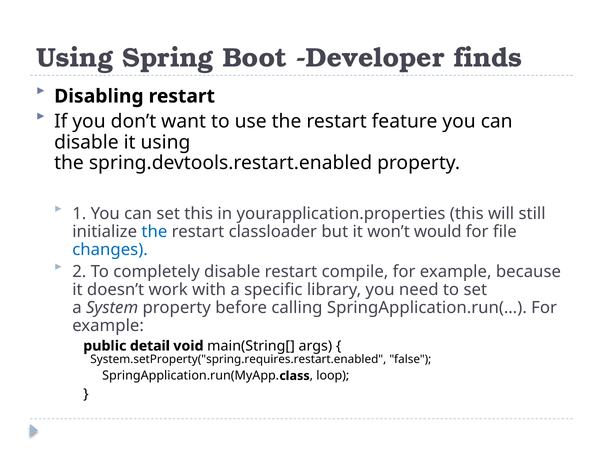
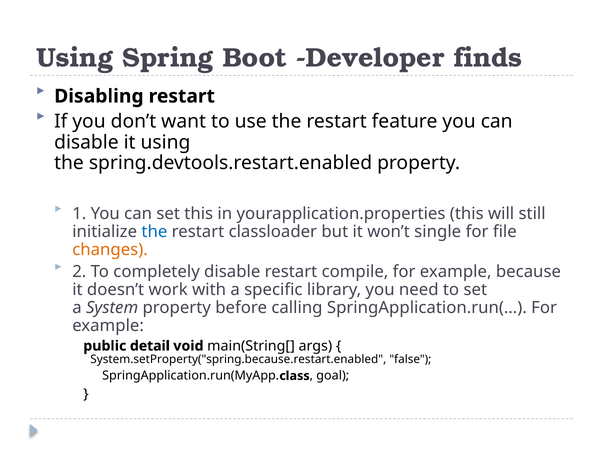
would: would -> single (438, 232)
changes colour: blue -> orange (110, 250)
System.setProperty("spring.requires.restart.enabled: System.setProperty("spring.requires.restart.enabled -> System.setProperty("spring.because.restart.enabled (238, 360)
loop: loop -> goal (333, 376)
